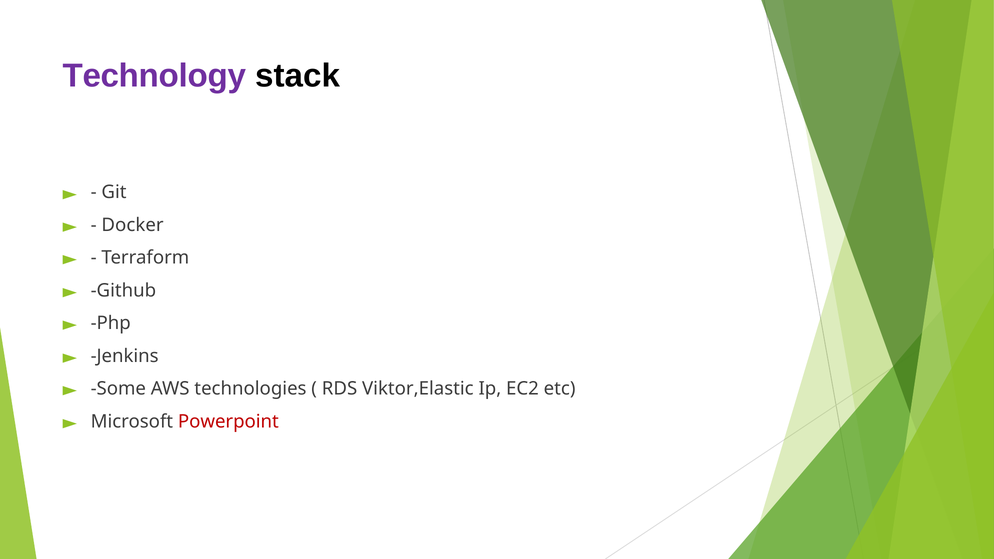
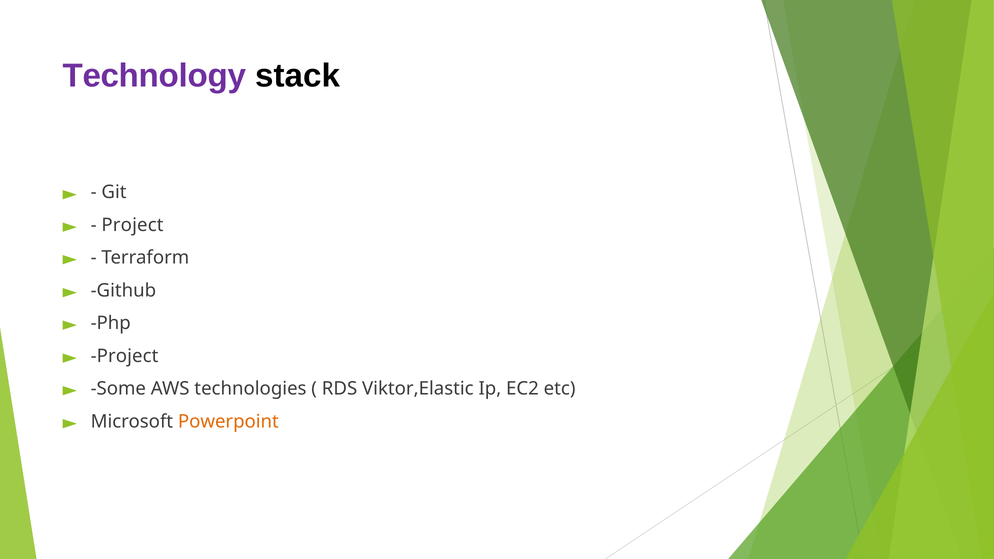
Docker: Docker -> Project (133, 225)
Jenkins: Jenkins -> Project (125, 356)
Powerpoint colour: red -> orange (228, 421)
